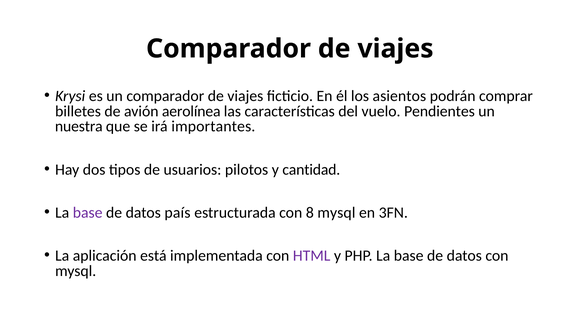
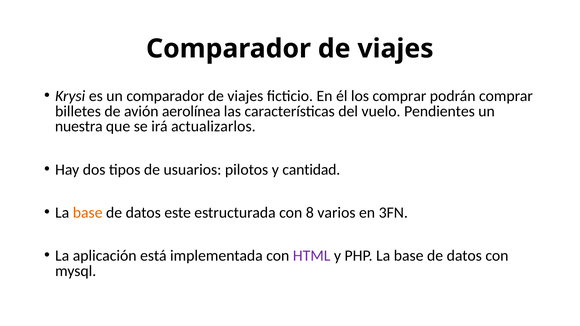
los asientos: asientos -> comprar (399, 96)
importantes: importantes -> actualizarlos (213, 127)
base colour: purple -> orange (88, 213)
país: país -> este (178, 213)
8 mysql: mysql -> varios (336, 213)
